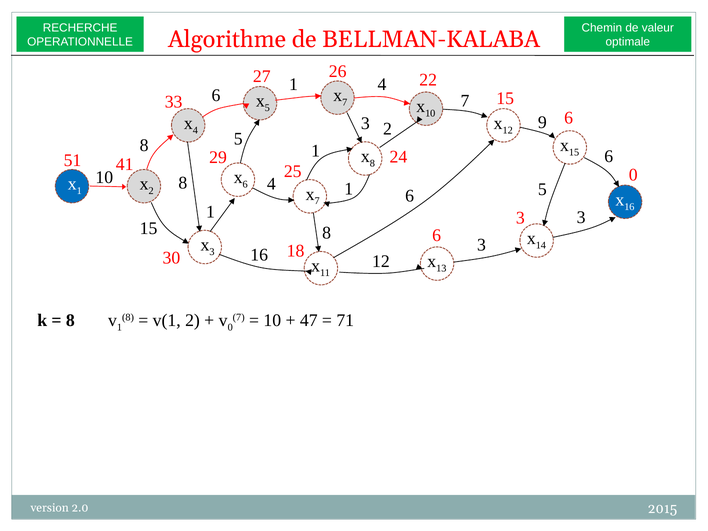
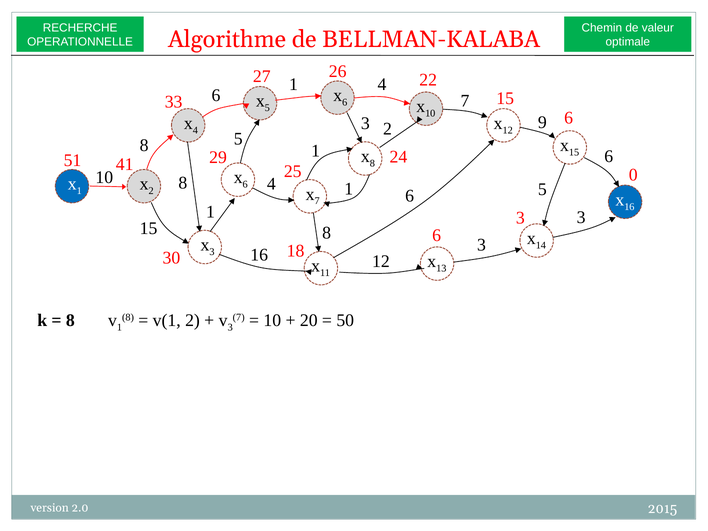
7: 7 -> 6 (345, 102)
0: 0 -> 3 (230, 327)
47: 47 -> 20 (309, 320)
71: 71 -> 50 (345, 320)
